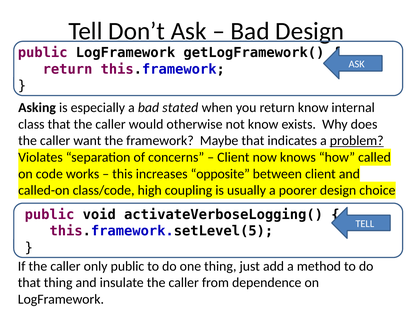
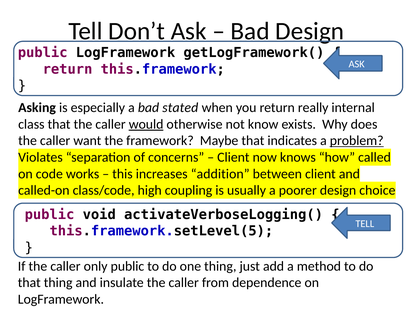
return know: know -> really (313, 108)
would underline: none -> present (146, 124)
opposite: opposite -> addition (220, 174)
